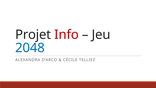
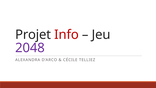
2048 colour: blue -> purple (30, 48)
